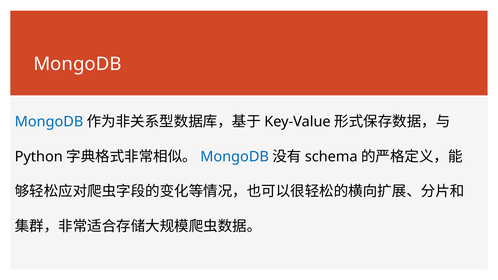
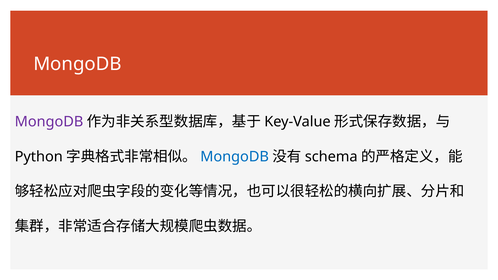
MongoDB colour: blue -> purple (49, 122)
